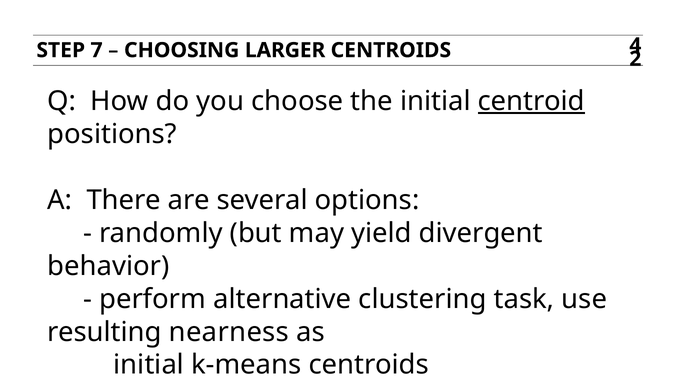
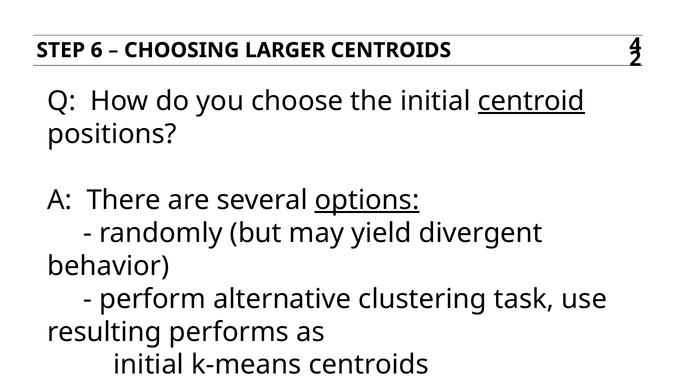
7: 7 -> 6 (97, 50)
options underline: none -> present (367, 200)
nearness: nearness -> performs (229, 332)
